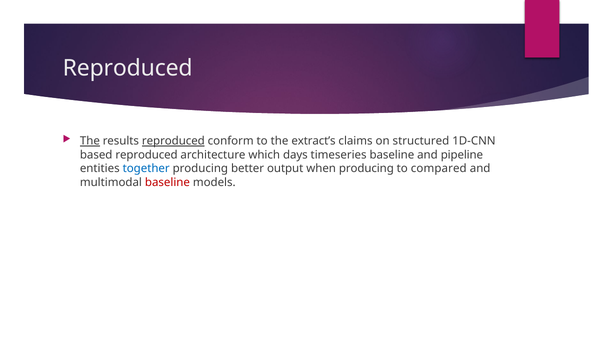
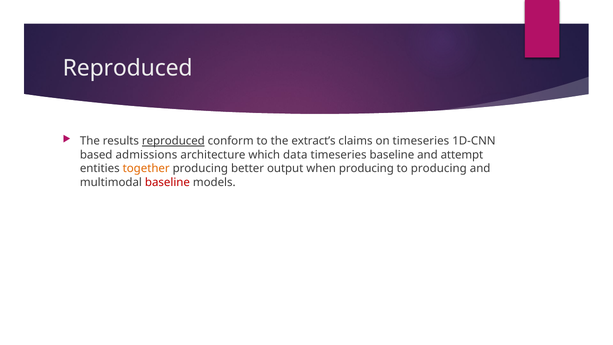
The underline: present -> none (90, 141)
on structured: structured -> timeseries (421, 141)
based reproduced: reproduced -> admissions (146, 155)
days: days -> data (295, 155)
pipeline: pipeline -> attempt (462, 155)
together colour: blue -> orange (146, 168)
to compared: compared -> producing (439, 168)
